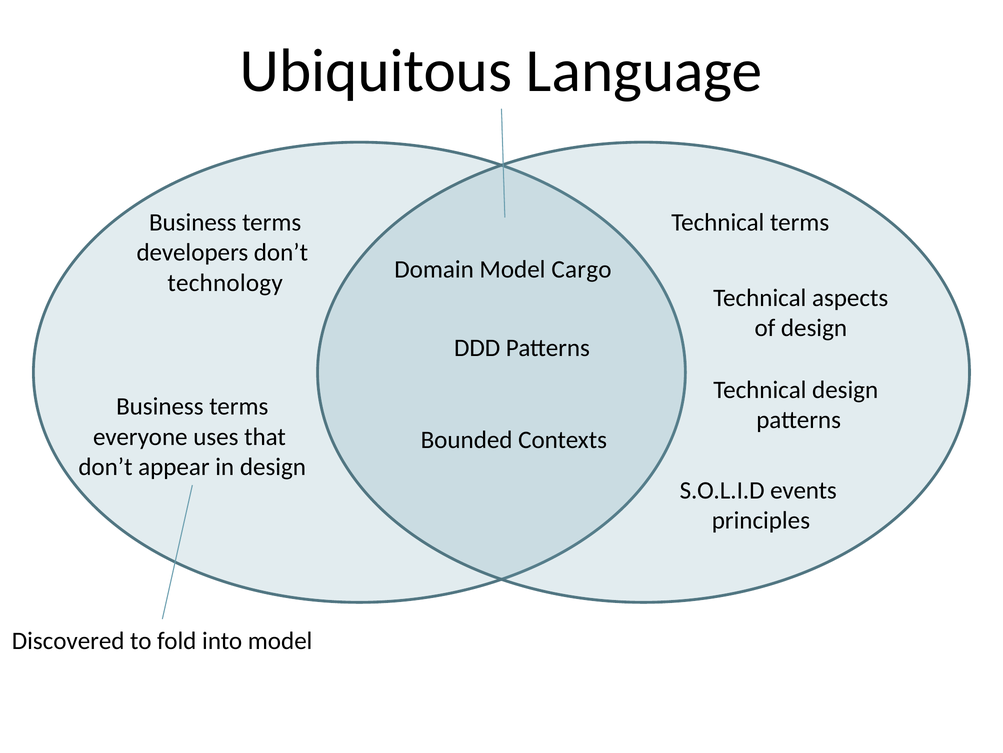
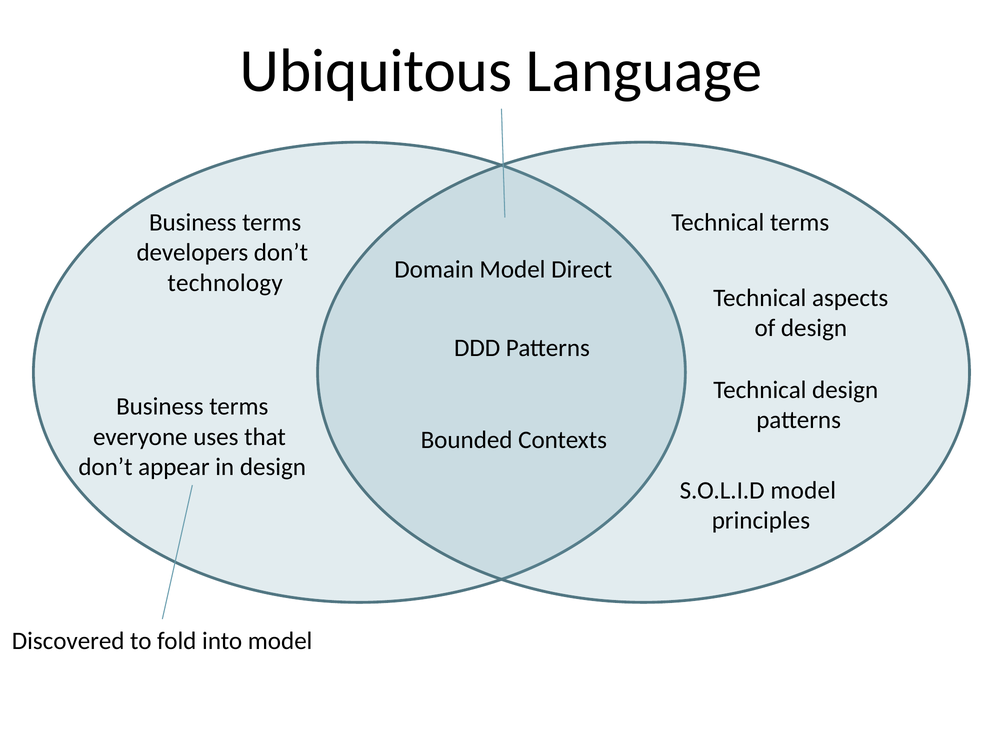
Cargo: Cargo -> Direct (582, 269)
S.O.L.I.D events: events -> model (803, 490)
